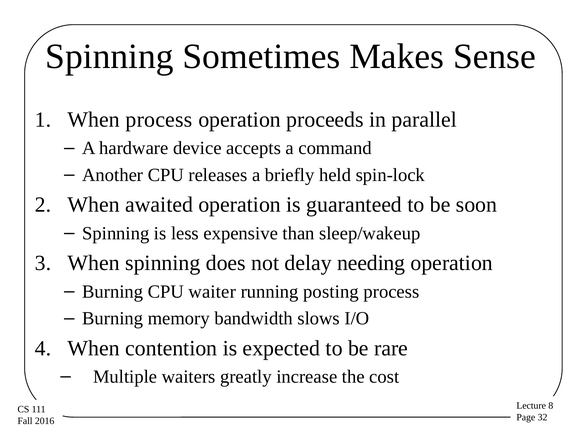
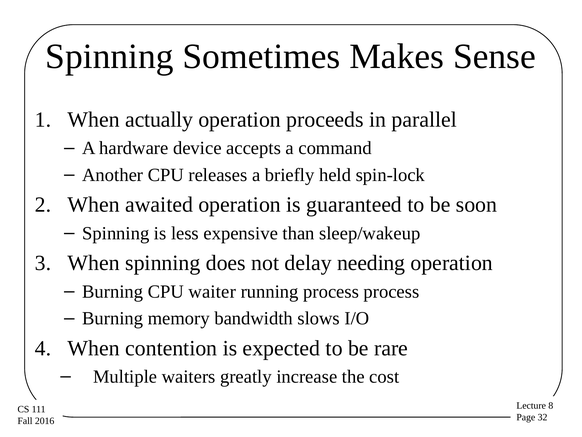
When process: process -> actually (159, 119)
running posting: posting -> process (331, 291)
